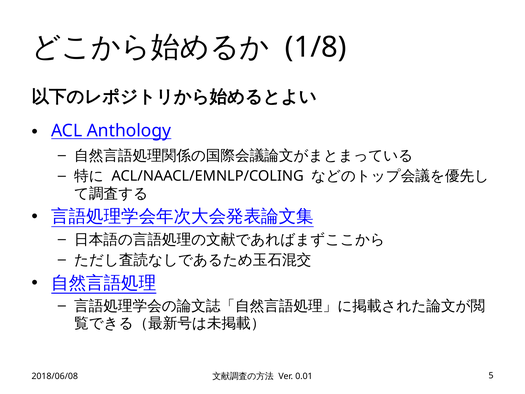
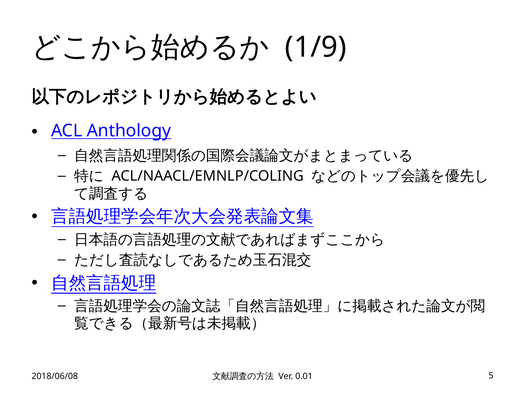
1/8: 1/8 -> 1/9 (316, 47)
